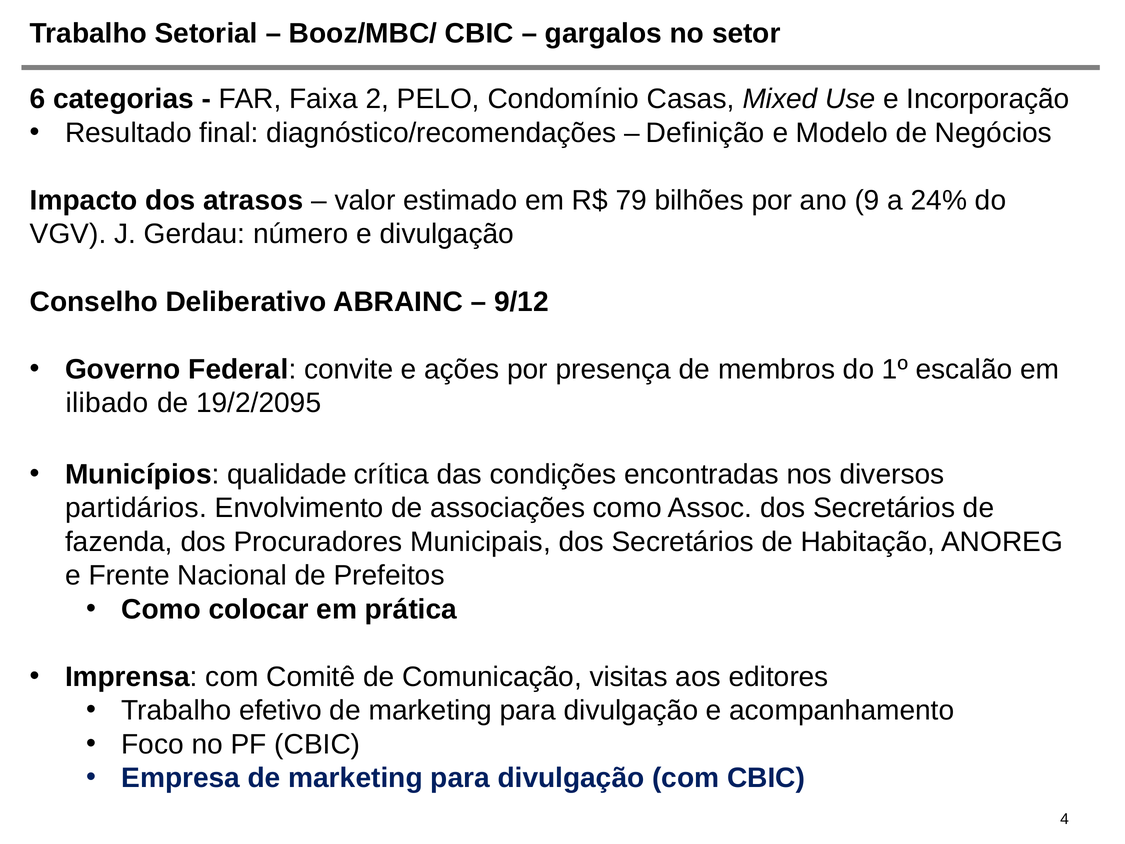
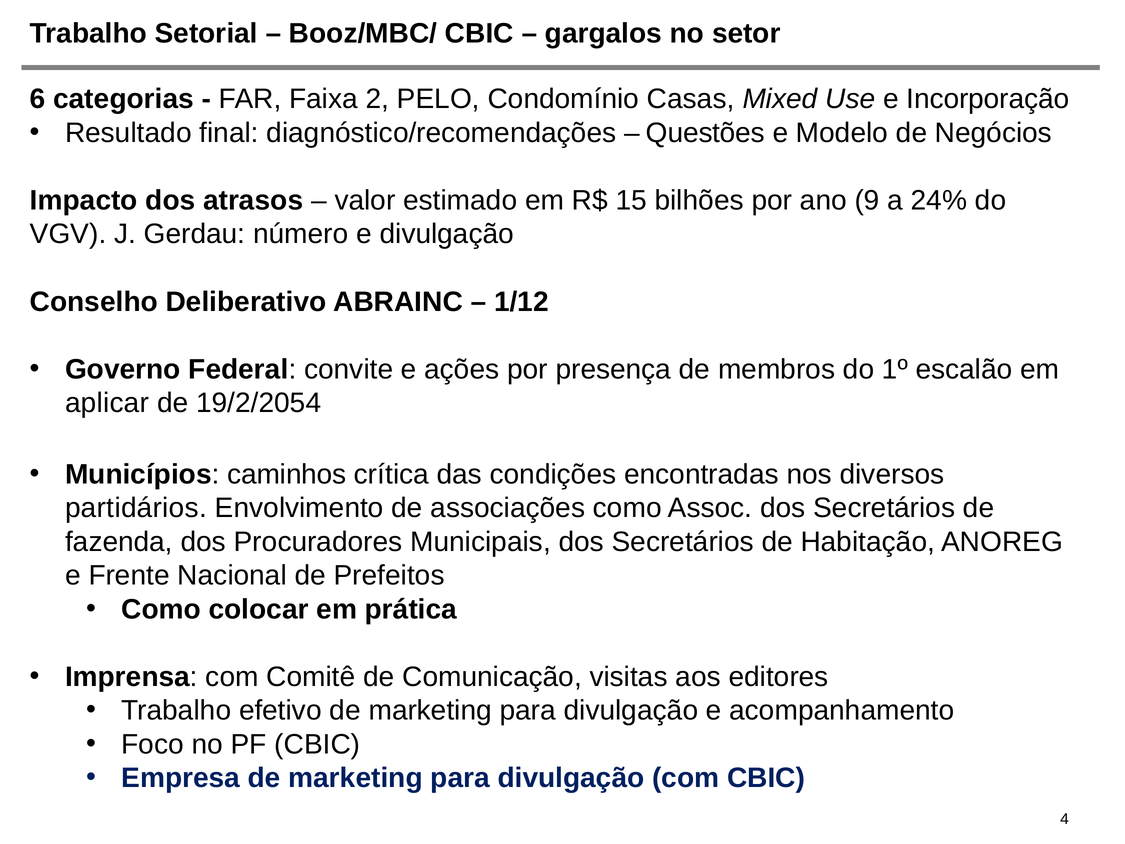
Definição: Definição -> Questões (705, 133)
79: 79 -> 15 (631, 200)
9/12: 9/12 -> 1/12 (521, 302)
ilibado: ilibado -> aplicar (107, 403)
19/2/2095: 19/2/2095 -> 19/2/2054 (259, 403)
qualidade: qualidade -> caminhos (287, 474)
